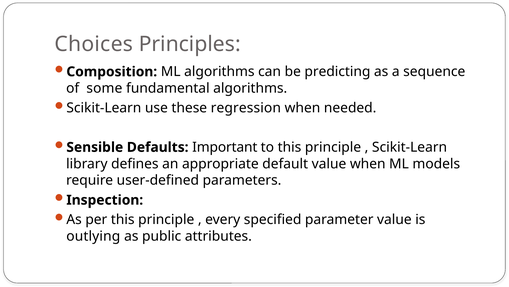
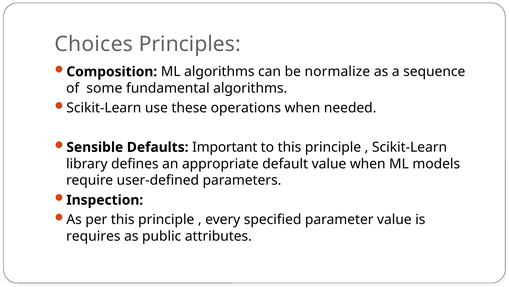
predicting: predicting -> normalize (337, 72)
regression: regression -> operations (246, 108)
outlying: outlying -> requires (93, 236)
